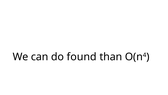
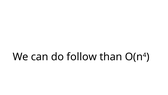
found: found -> follow (82, 56)
